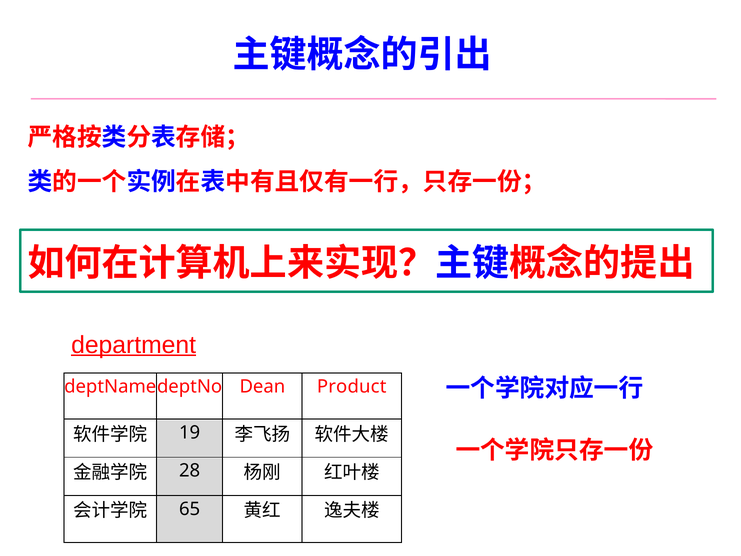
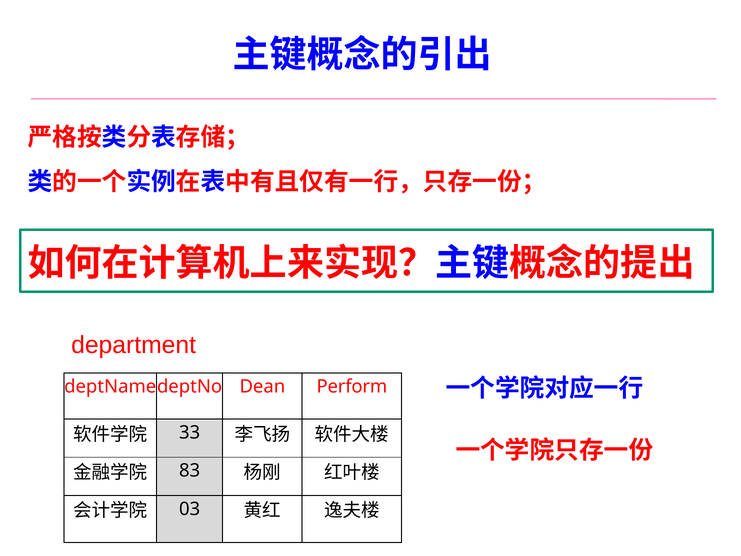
department underline: present -> none (134, 345)
Product: Product -> Perform (352, 387)
19: 19 -> 33 (190, 433)
28: 28 -> 83 (190, 471)
65: 65 -> 03 (190, 509)
